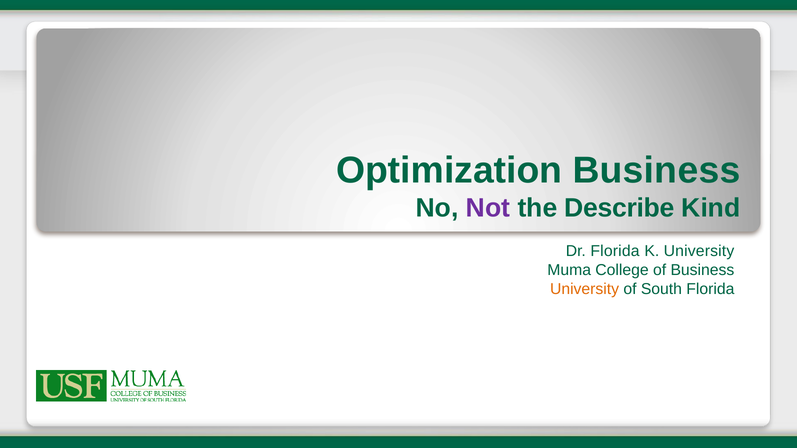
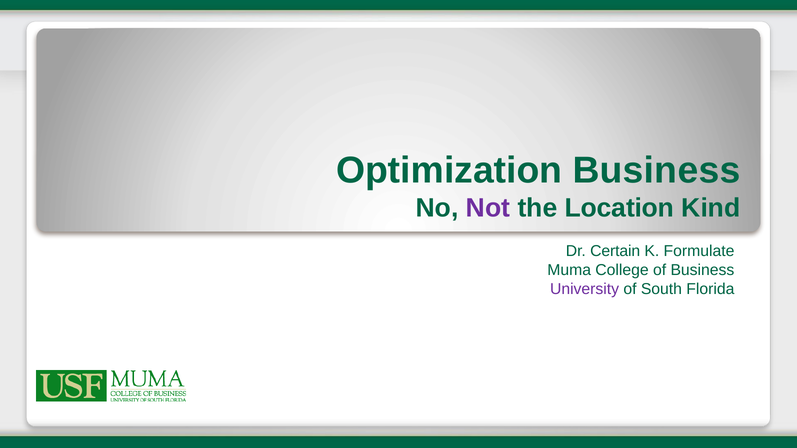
Describe: Describe -> Location (619, 208)
Dr Florida: Florida -> Certain (615, 251)
K University: University -> Formulate (699, 251)
University colour: orange -> purple (585, 289)
